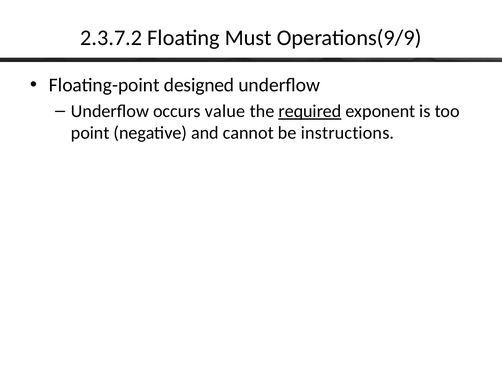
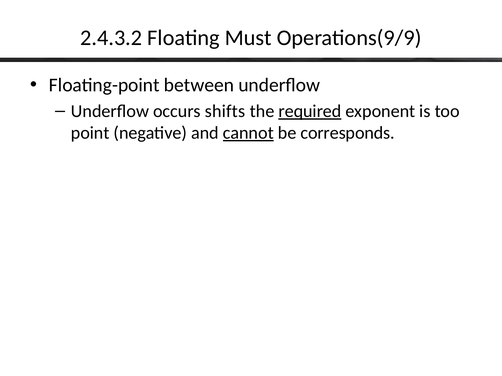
2.3.7.2: 2.3.7.2 -> 2.4.3.2 (111, 38)
designed: designed -> between (199, 85)
value: value -> shifts (225, 111)
cannot underline: none -> present (248, 133)
instructions: instructions -> corresponds (348, 133)
